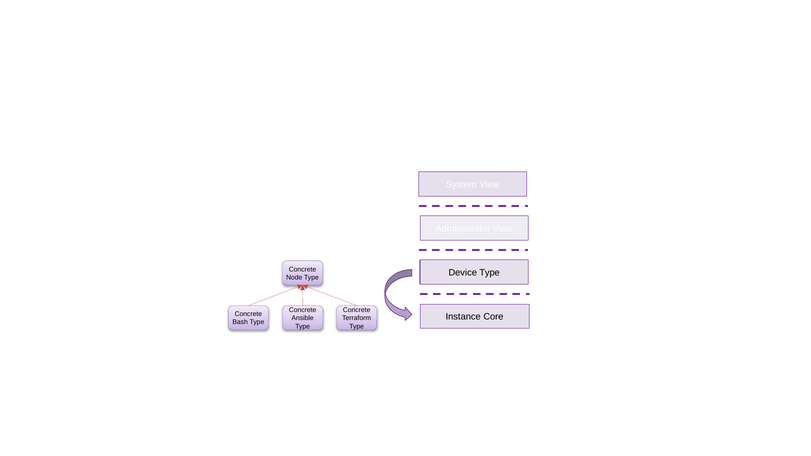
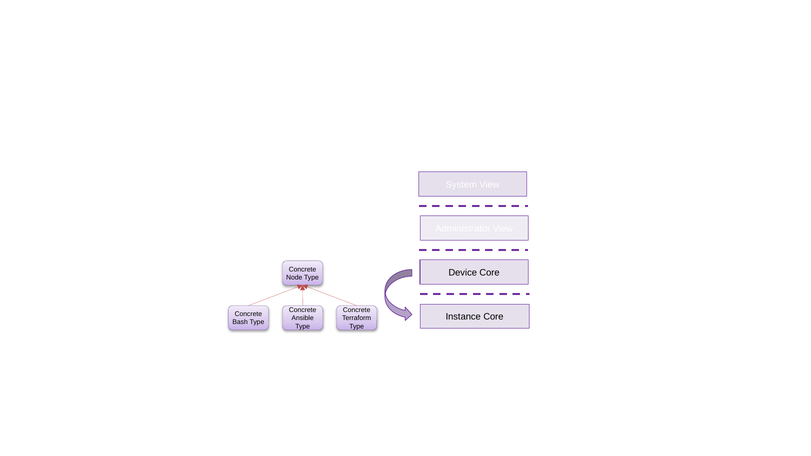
Device Type: Type -> Core (490, 273)
